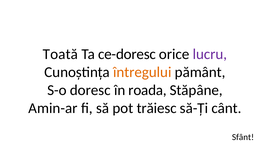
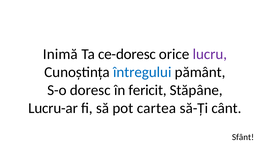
Toată: Toată -> Inimă (60, 54)
întregului colour: orange -> blue (142, 72)
roada: roada -> fericit (148, 90)
Amin-ar: Amin-ar -> Lucru-ar (53, 108)
trăiesc: trăiesc -> cartea (156, 108)
